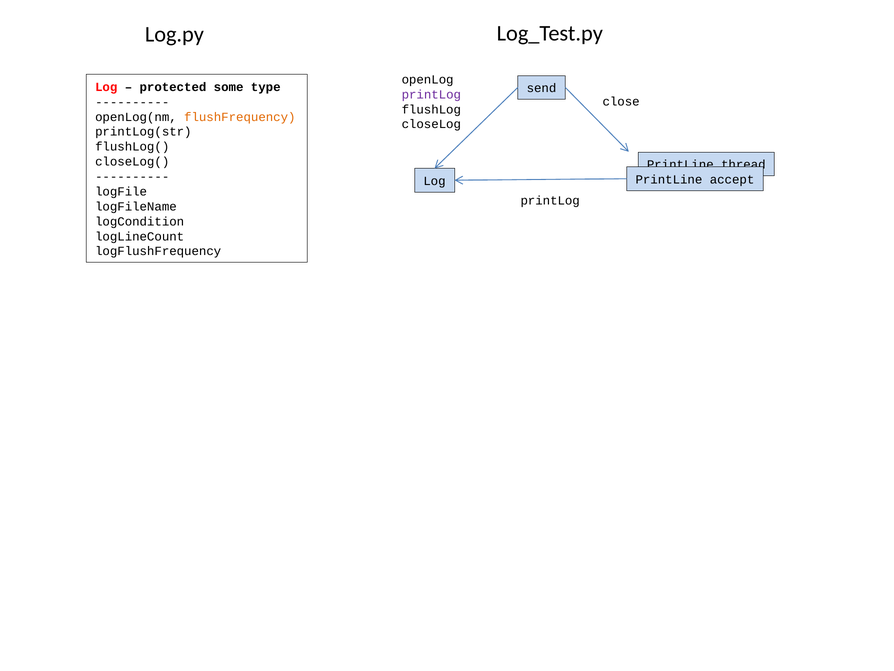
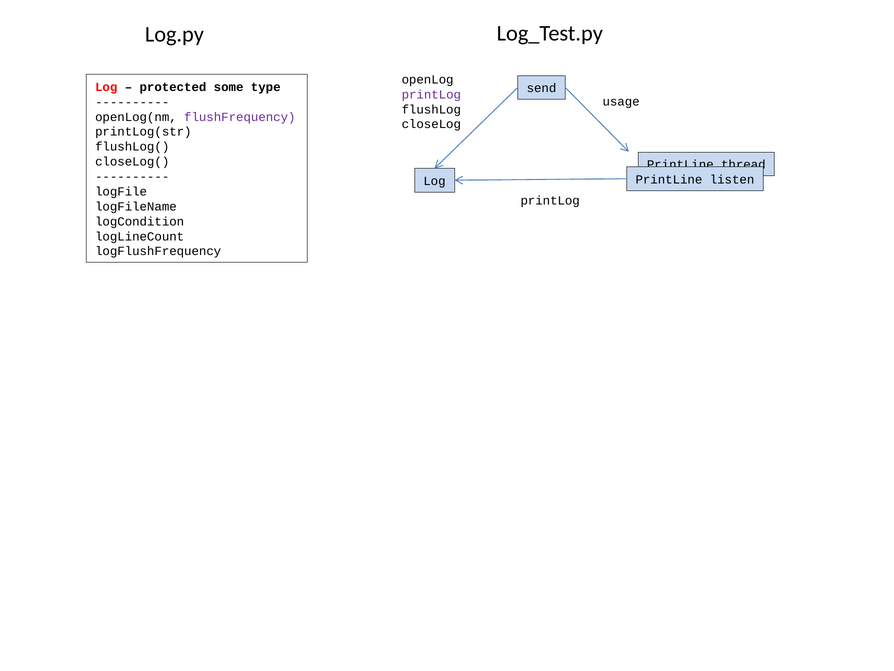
close: close -> usage (621, 102)
flushFrequency colour: orange -> purple (240, 117)
accept: accept -> listen (732, 179)
